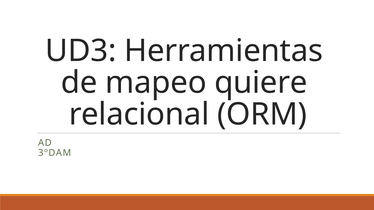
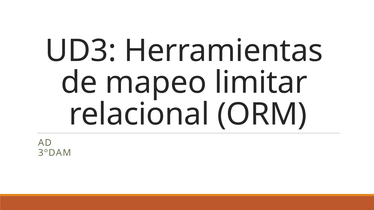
quiere: quiere -> limitar (261, 83)
